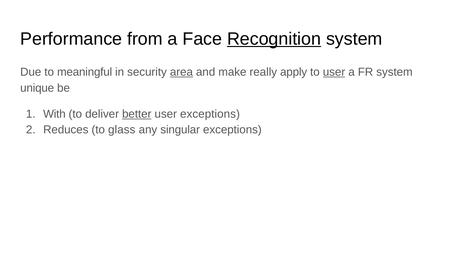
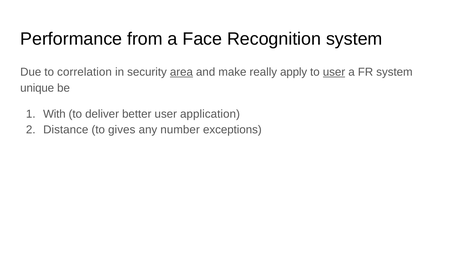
Recognition underline: present -> none (274, 39)
meaningful: meaningful -> correlation (85, 72)
better underline: present -> none (137, 114)
user exceptions: exceptions -> application (210, 114)
Reduces: Reduces -> Distance (66, 130)
glass: glass -> gives (122, 130)
singular: singular -> number (180, 130)
